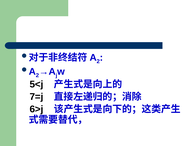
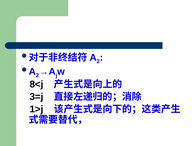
5<j: 5<j -> 8<j (36, 84)
7=j: 7=j -> 3=j (36, 97)
6>j: 6>j -> 1>j (36, 109)
